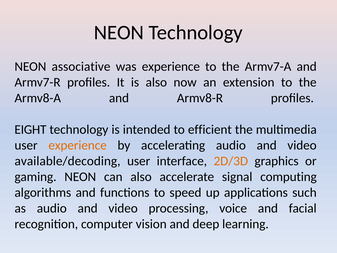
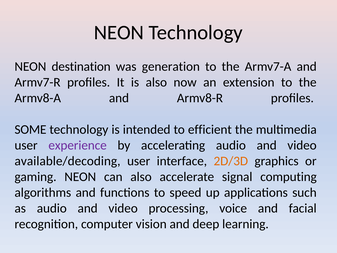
associative: associative -> destination (81, 67)
was experience: experience -> generation (171, 67)
EIGHT: EIGHT -> SOME (30, 130)
experience colour: orange -> purple (78, 145)
